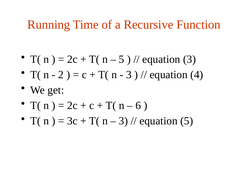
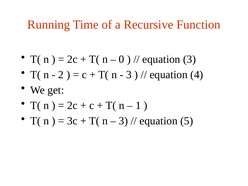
5: 5 -> 0 (122, 59)
6: 6 -> 1 (138, 106)
